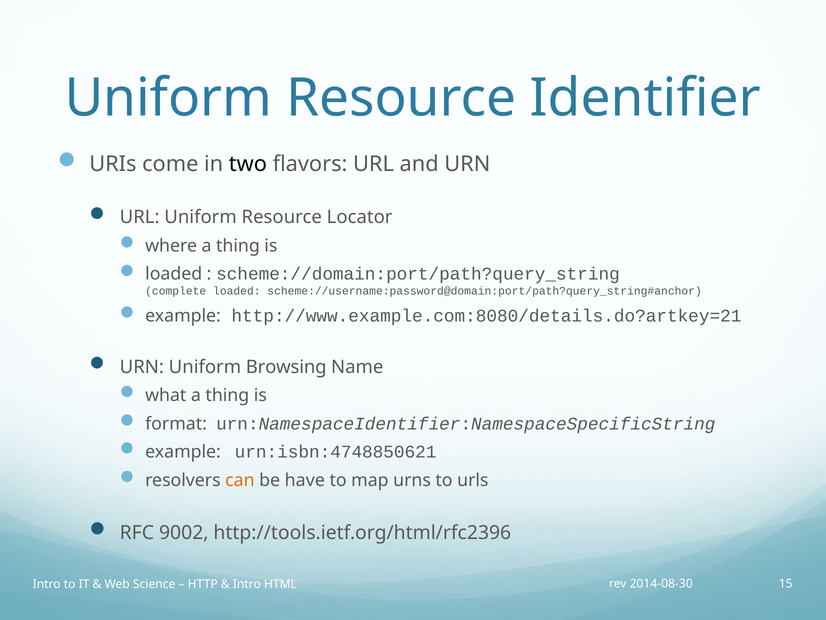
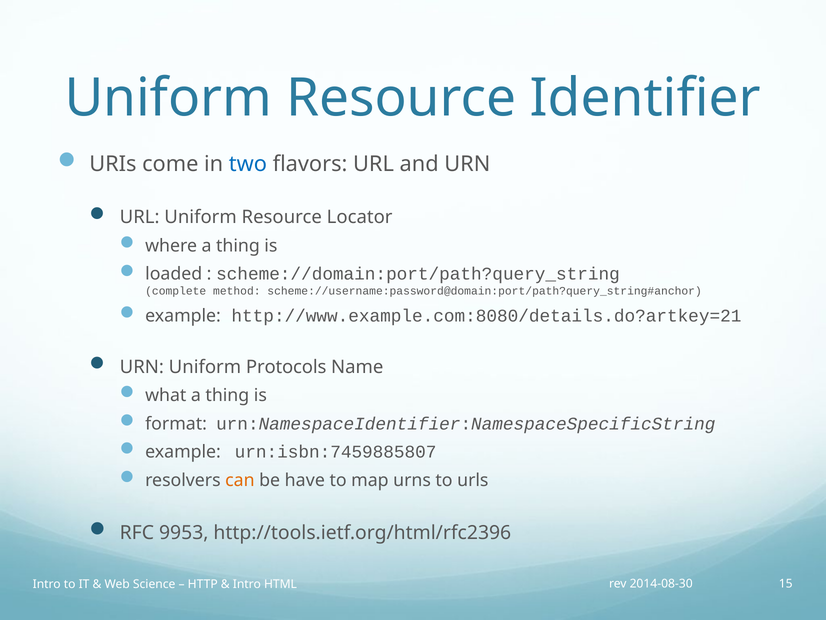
two colour: black -> blue (248, 164)
complete loaded: loaded -> method (237, 291)
Browsing: Browsing -> Protocols (286, 367)
urn:isbn:4748850621: urn:isbn:4748850621 -> urn:isbn:7459885807 (336, 452)
9002: 9002 -> 9953 (184, 532)
